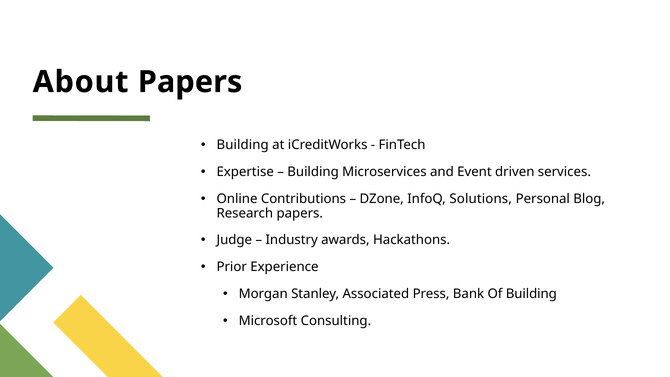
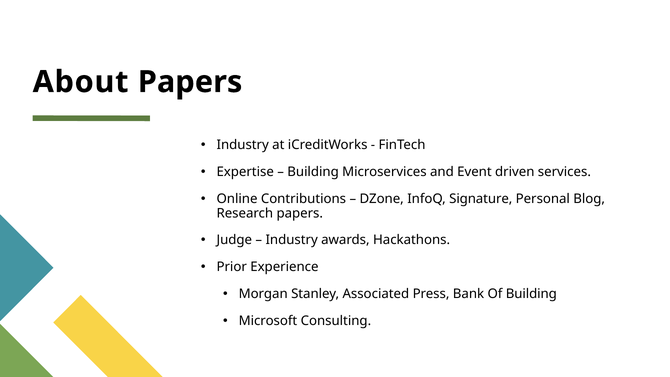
Building: Building -> Industry (243, 145)
Solutions: Solutions -> Signature (481, 199)
